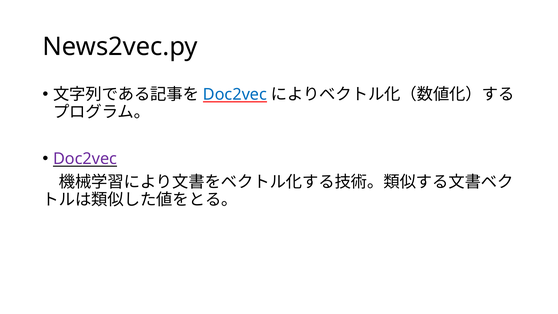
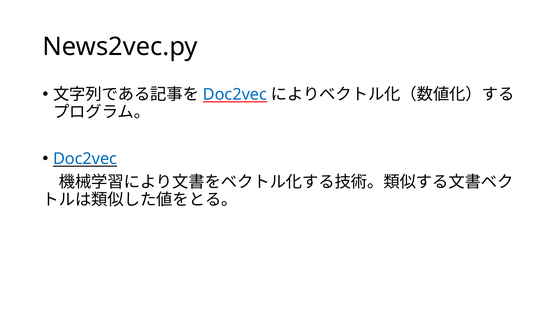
Doc2vec colour: purple -> blue (85, 159)
